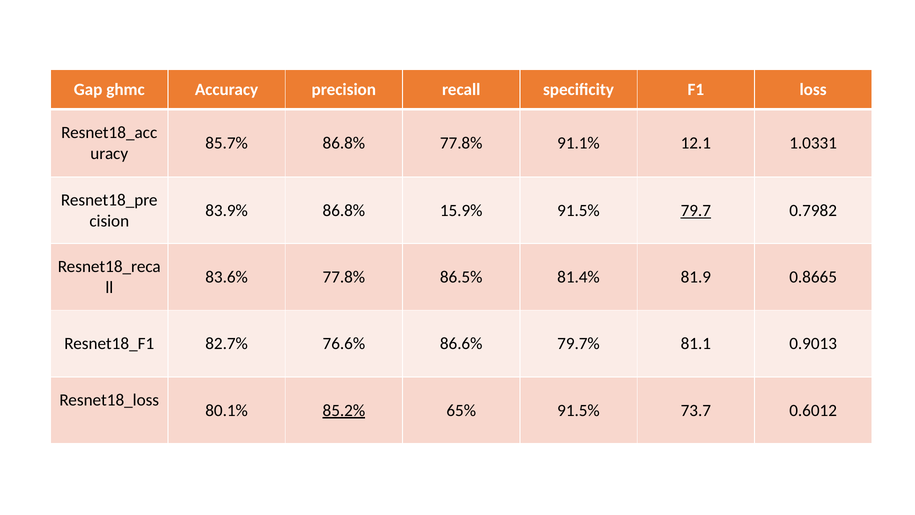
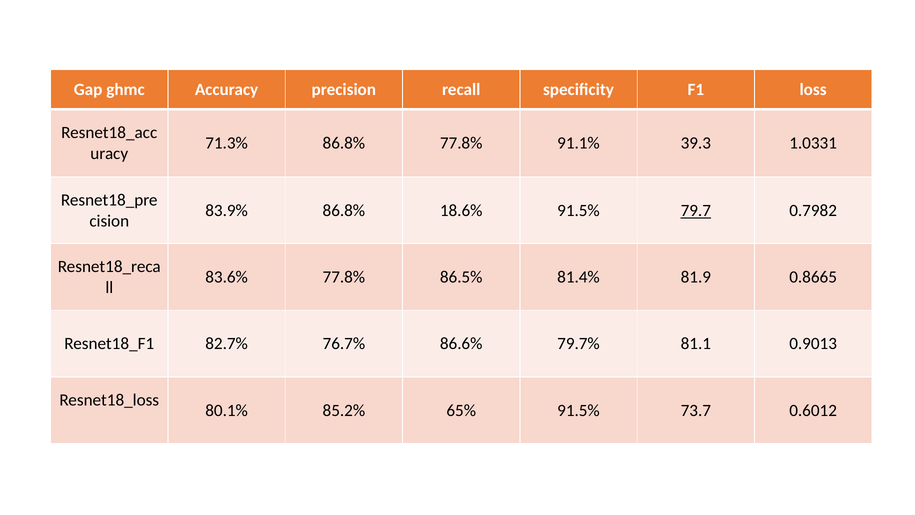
85.7%: 85.7% -> 71.3% (227, 143)
12.1: 12.1 -> 39.3 (696, 143)
15.9%: 15.9% -> 18.6% (461, 210)
76.6%: 76.6% -> 76.7% (344, 344)
85.2% underline: present -> none (344, 410)
